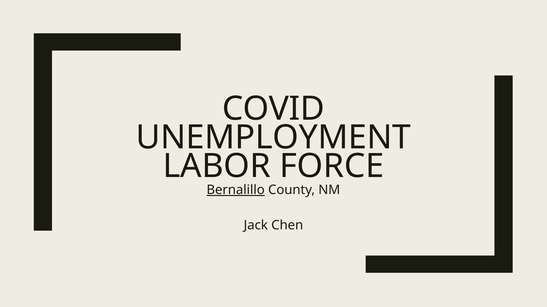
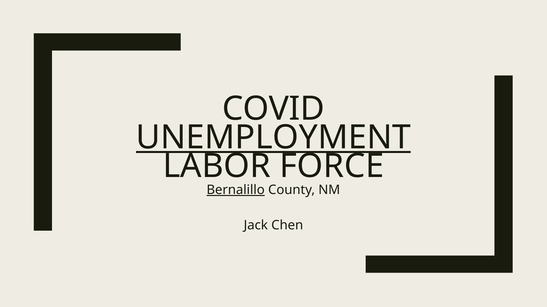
UNEMPLOYMENT underline: none -> present (273, 138)
